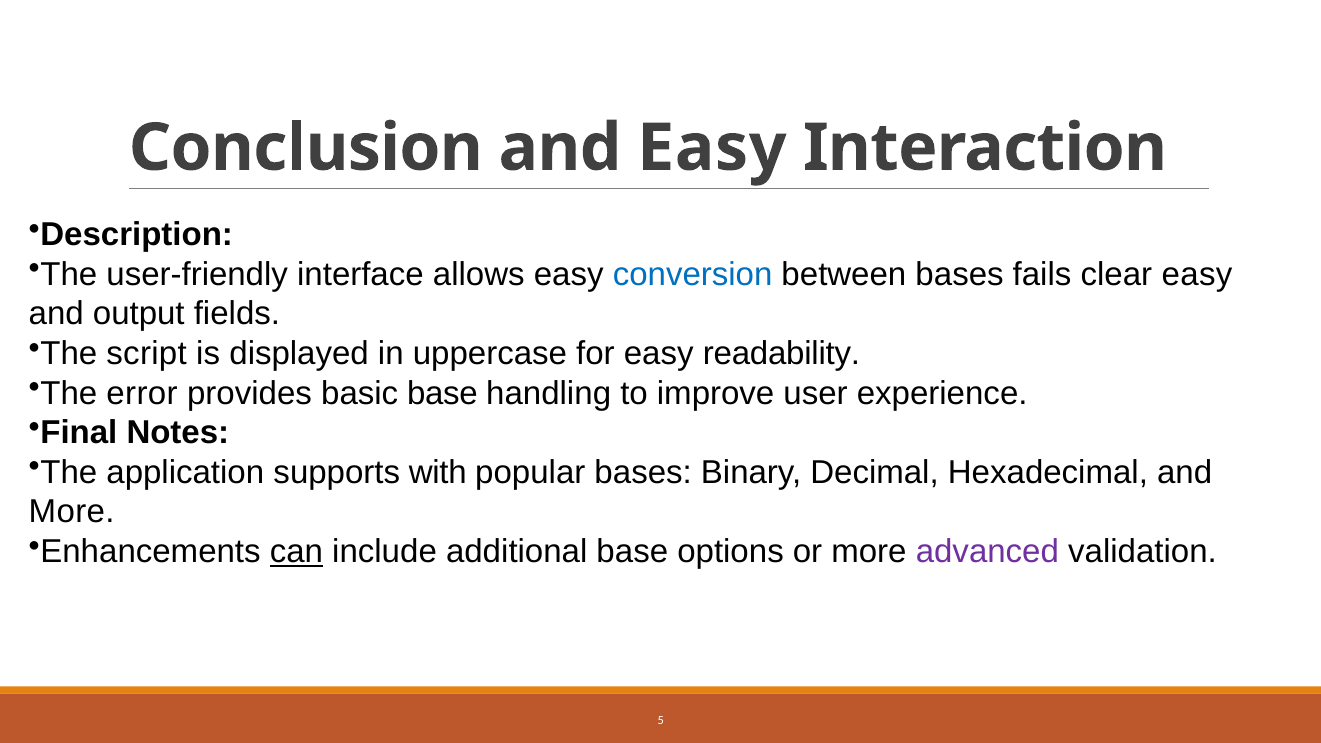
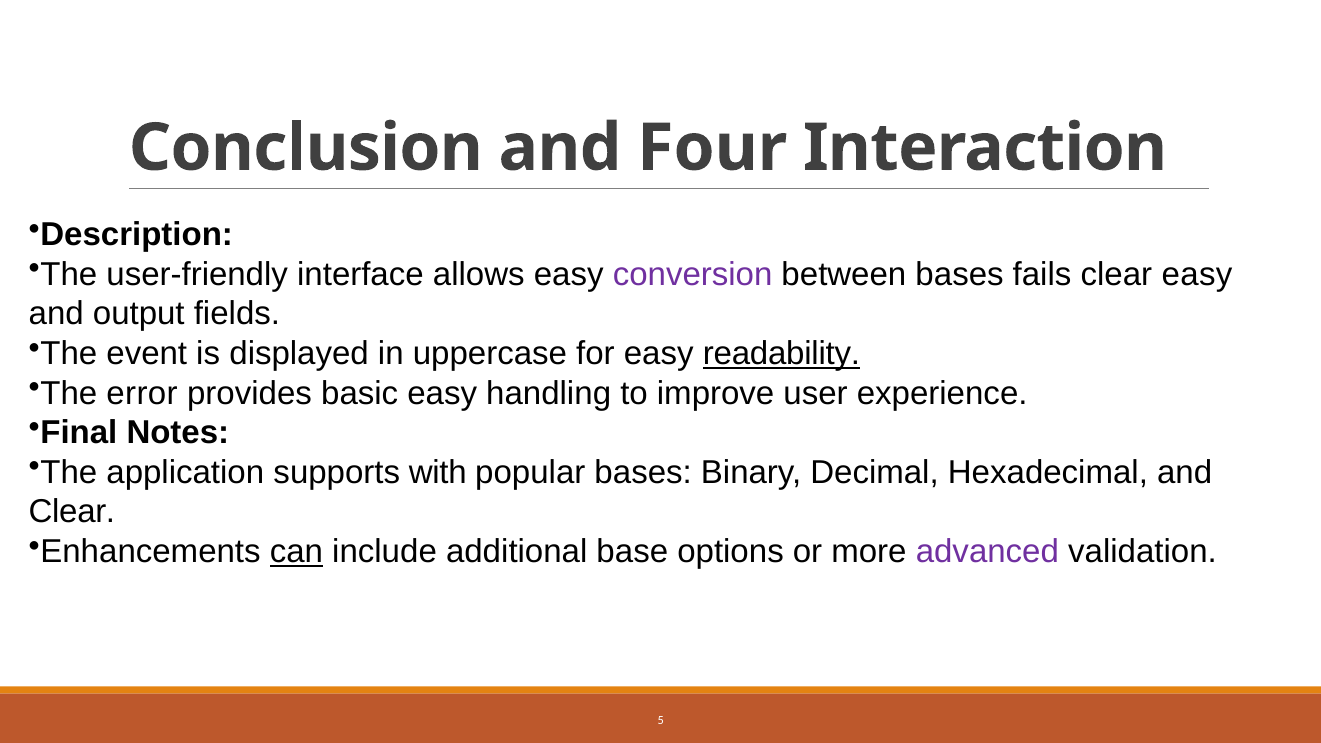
and Easy: Easy -> Four (712, 148)
conversion colour: blue -> purple (693, 274)
script: script -> event (147, 354)
readability underline: none -> present (781, 354)
basic base: base -> easy (442, 393)
More: More -> Clear (72, 512)
